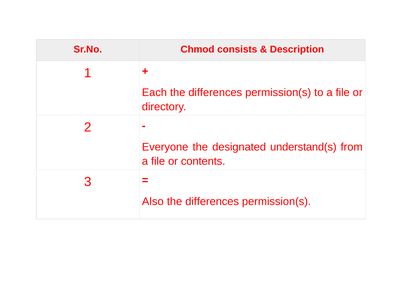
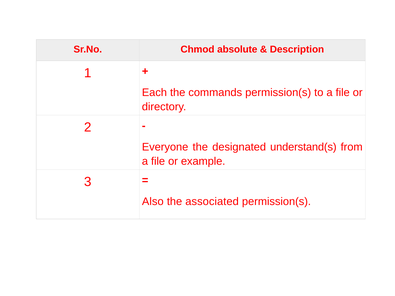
consists: consists -> absolute (237, 49)
differences: differences -> commands (215, 93)
contents: contents -> example (203, 161)
differences: differences -> associated (212, 202)
